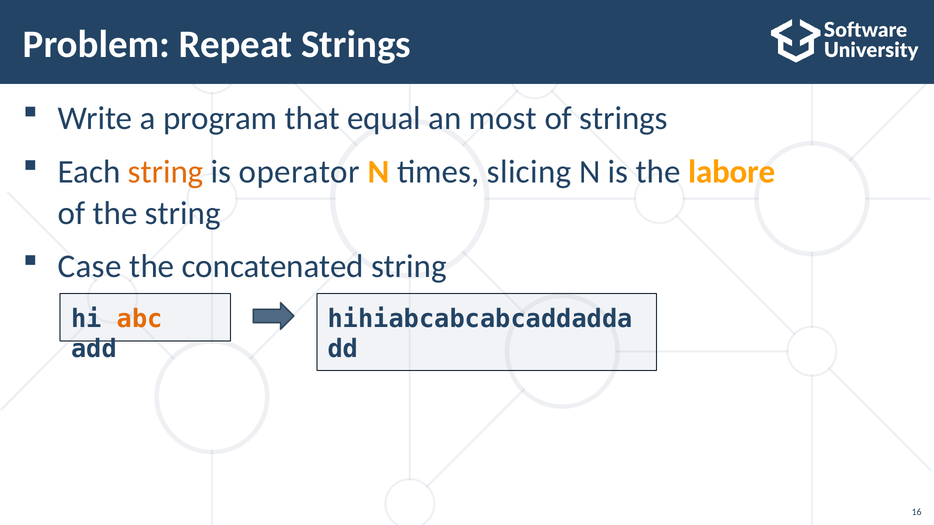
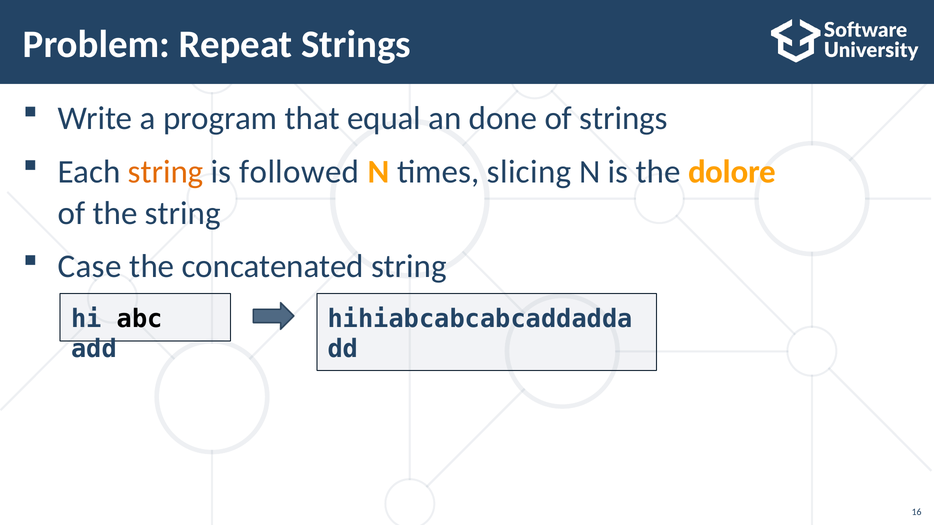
most: most -> done (503, 118)
operator: operator -> followed (299, 172)
labore: labore -> dolore (732, 172)
abc colour: orange -> black (140, 319)
